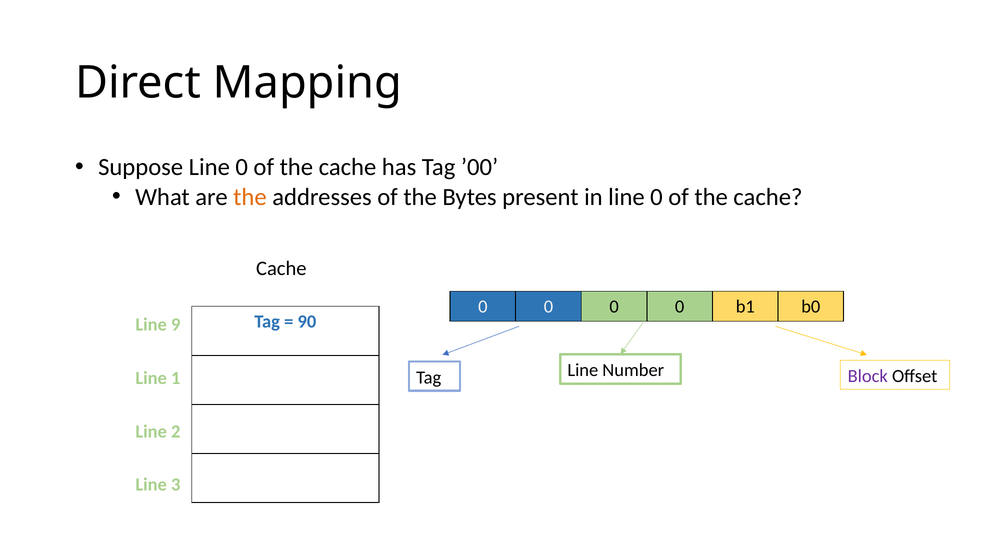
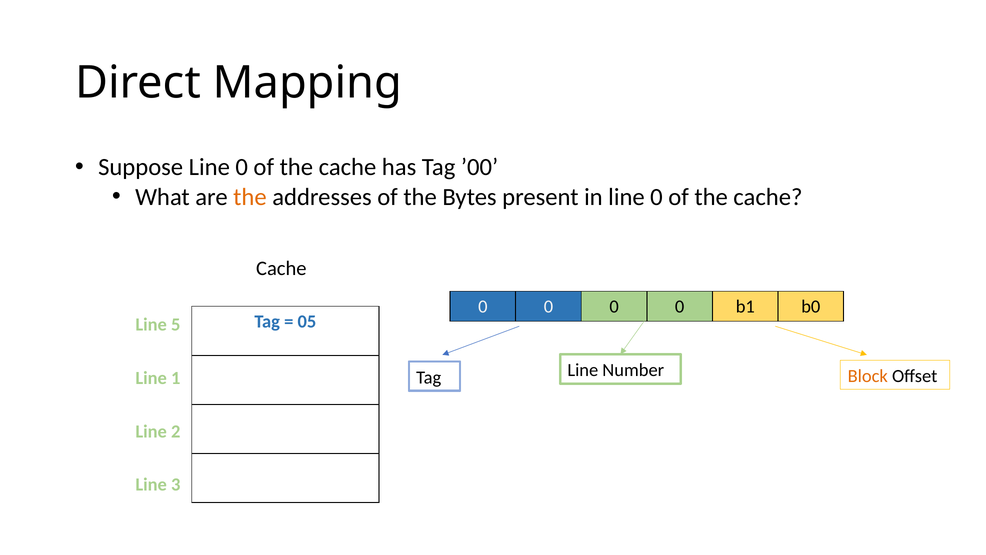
90: 90 -> 05 (307, 321)
9: 9 -> 5 (176, 324)
Block colour: purple -> orange (868, 376)
